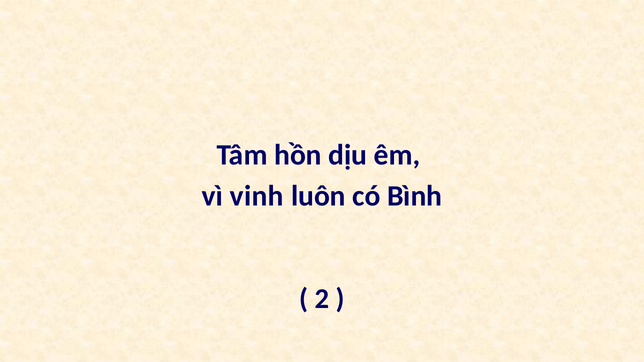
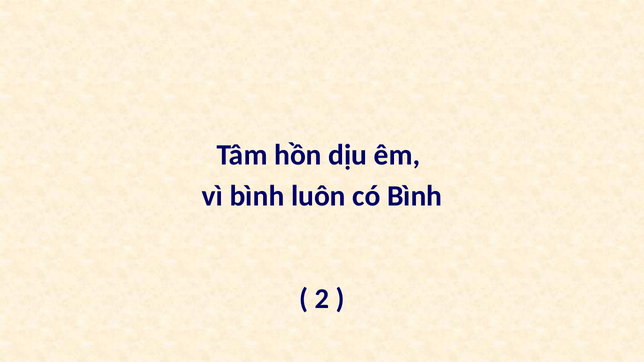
vì vinh: vinh -> bình (257, 196)
